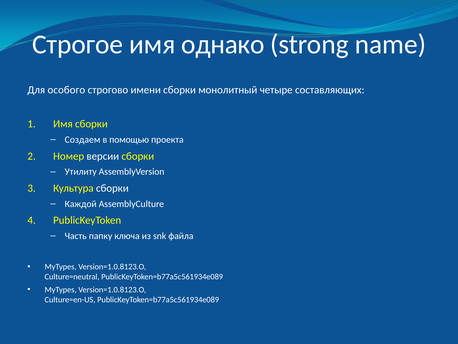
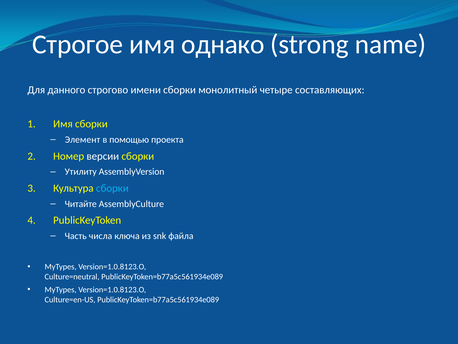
особого: особого -> данного (66, 90)
Создаем: Создаем -> Элемент (83, 139)
сборки colour: white -> light blue (112, 188)
Каждой: Каждой -> Читайте (81, 204)
папку: папку -> числа (101, 236)
